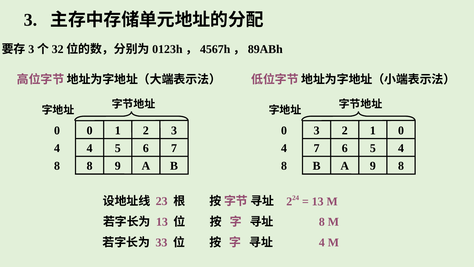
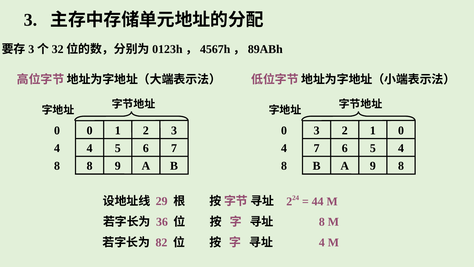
13: 13 -> 44 (318, 201)
23: 23 -> 29 (162, 201)
13: 13 -> 36 (162, 222)
33: 33 -> 82 (161, 242)
